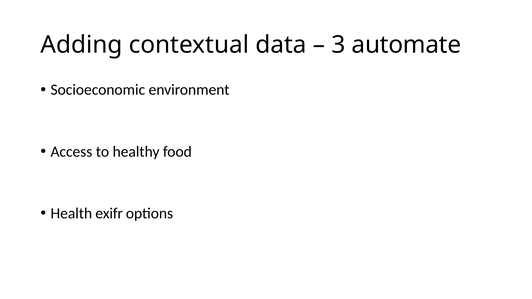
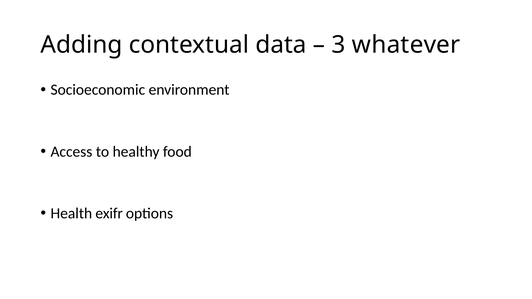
automate: automate -> whatever (406, 45)
